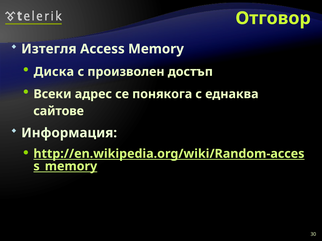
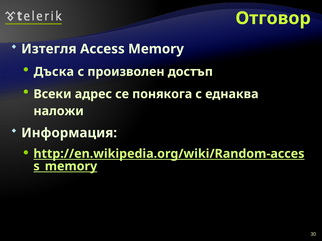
Диска: Диска -> Дъска (54, 72)
сайтове: сайтове -> наложи (59, 111)
